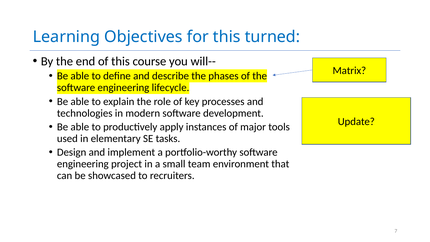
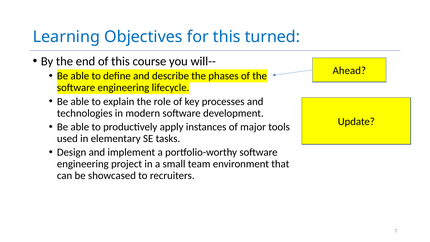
Matrix: Matrix -> Ahead (349, 71)
